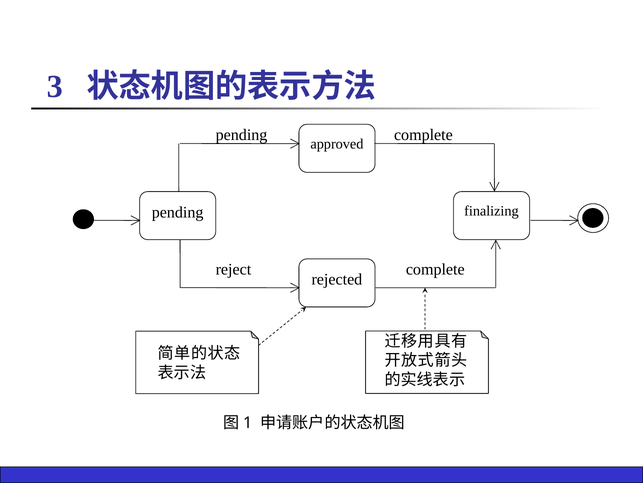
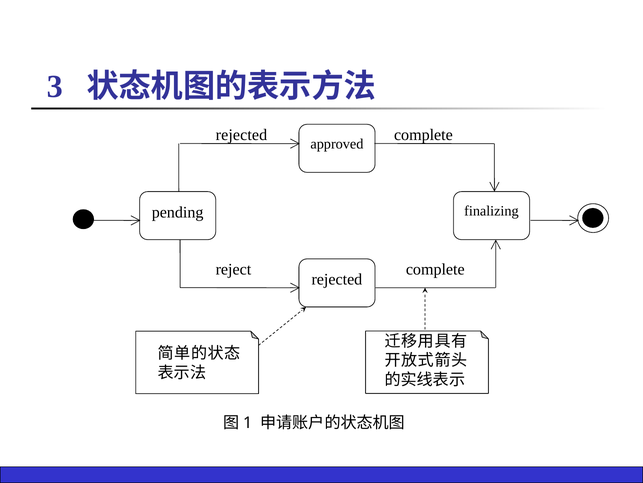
pending: pending -> rejected (241, 135)
